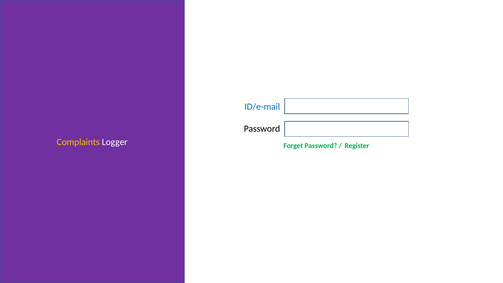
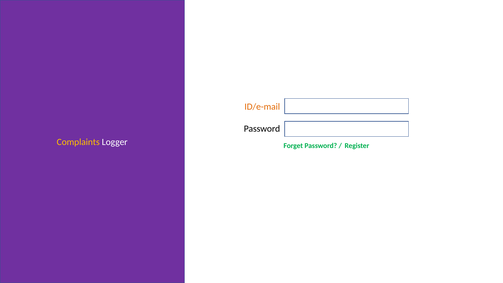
ID/e-mail colour: blue -> orange (262, 107)
